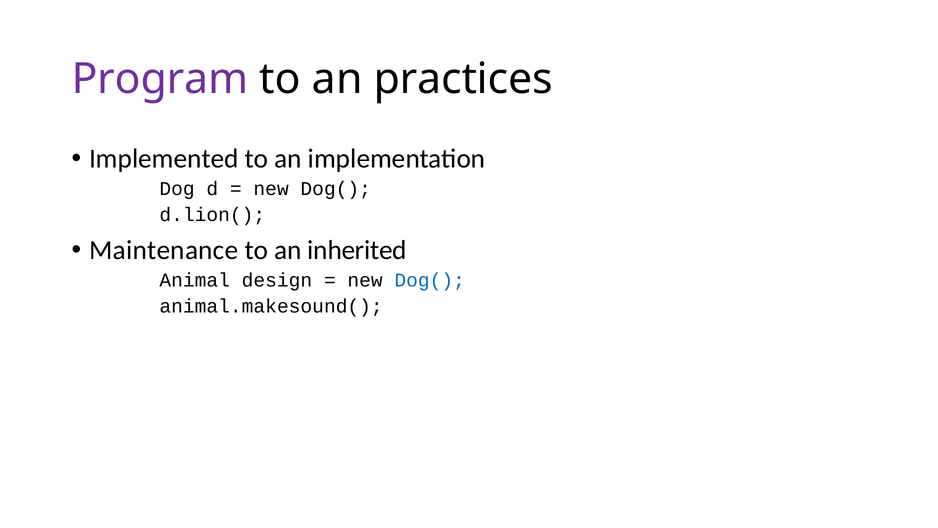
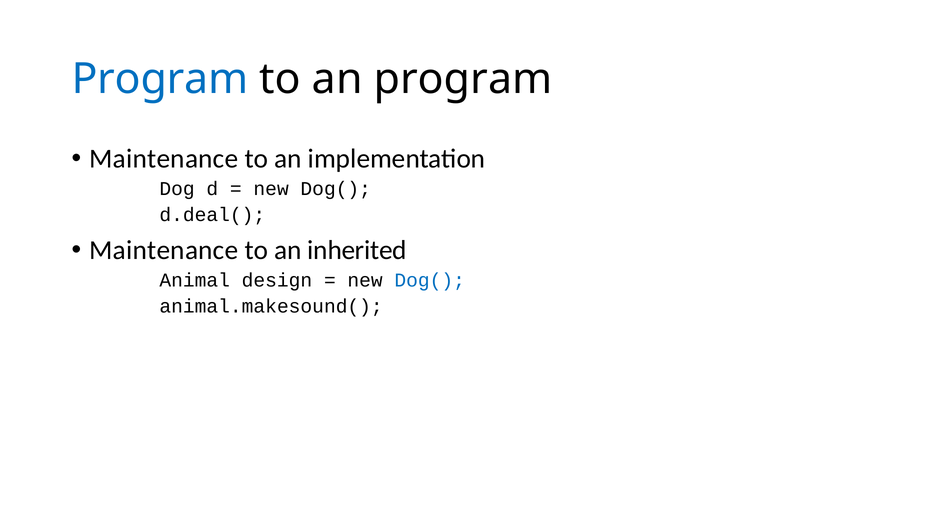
Program colour: purple -> blue (160, 79)
an practices: practices -> program (463, 79)
Implemented: Implemented -> Maintenance (164, 159)
d.lion(: d.lion( -> d.deal( (212, 215)
